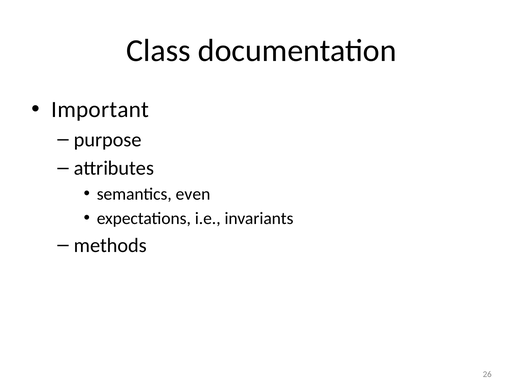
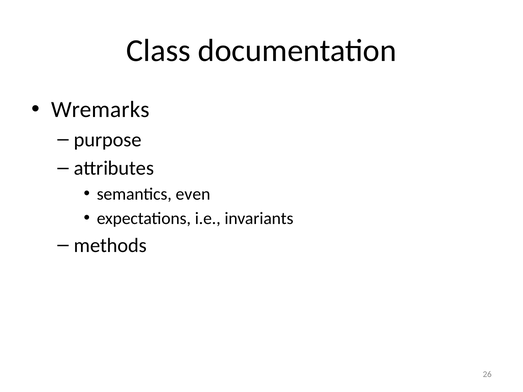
Important: Important -> Wremarks (100, 110)
